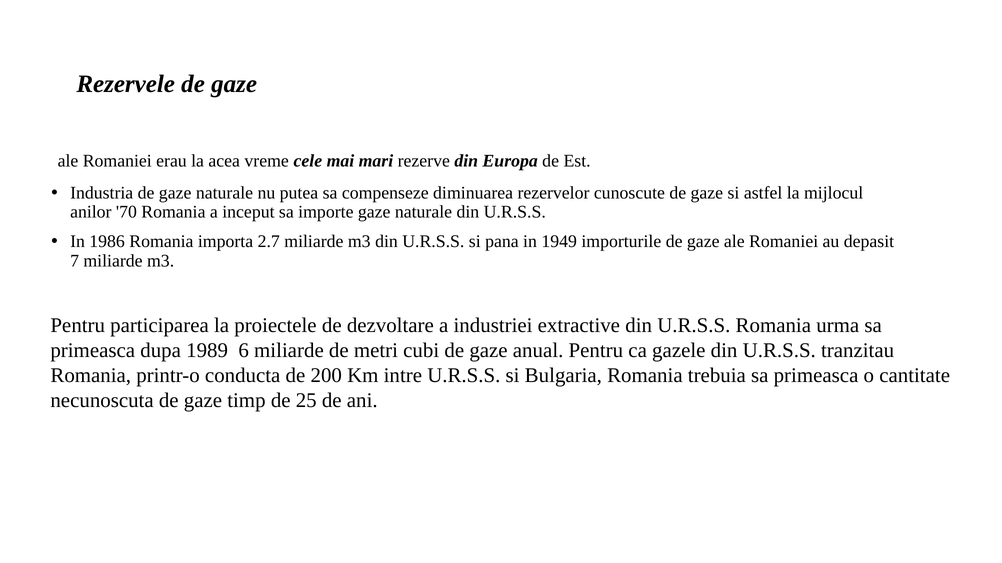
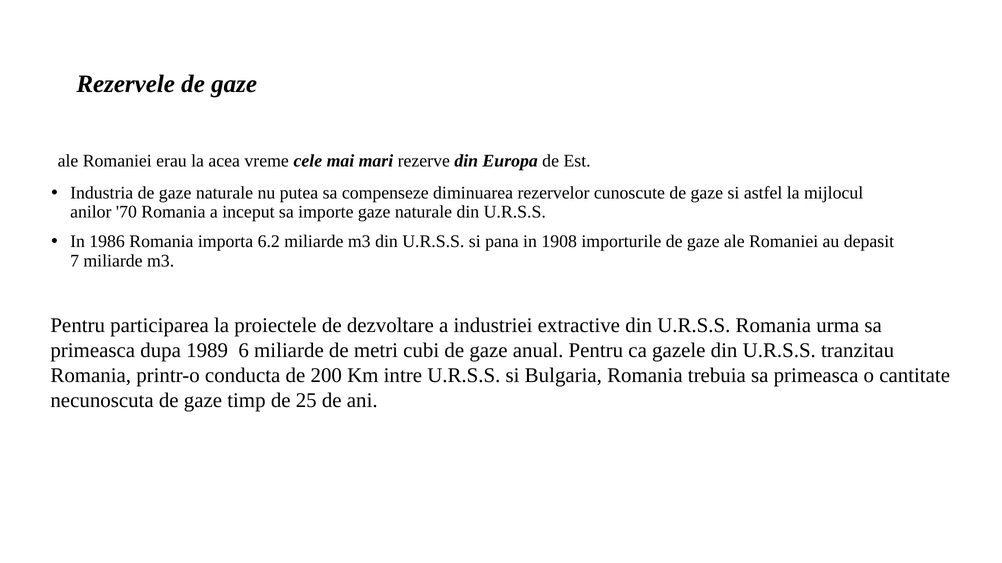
2.7: 2.7 -> 6.2 (269, 242)
1949: 1949 -> 1908 (559, 242)
